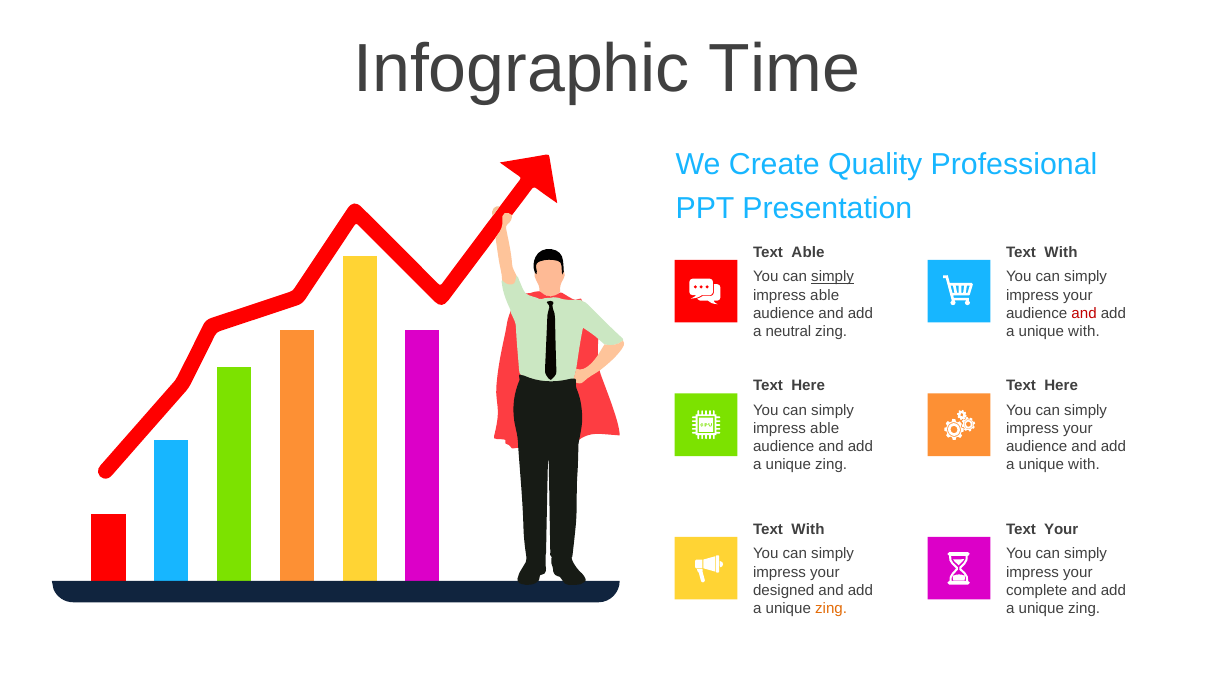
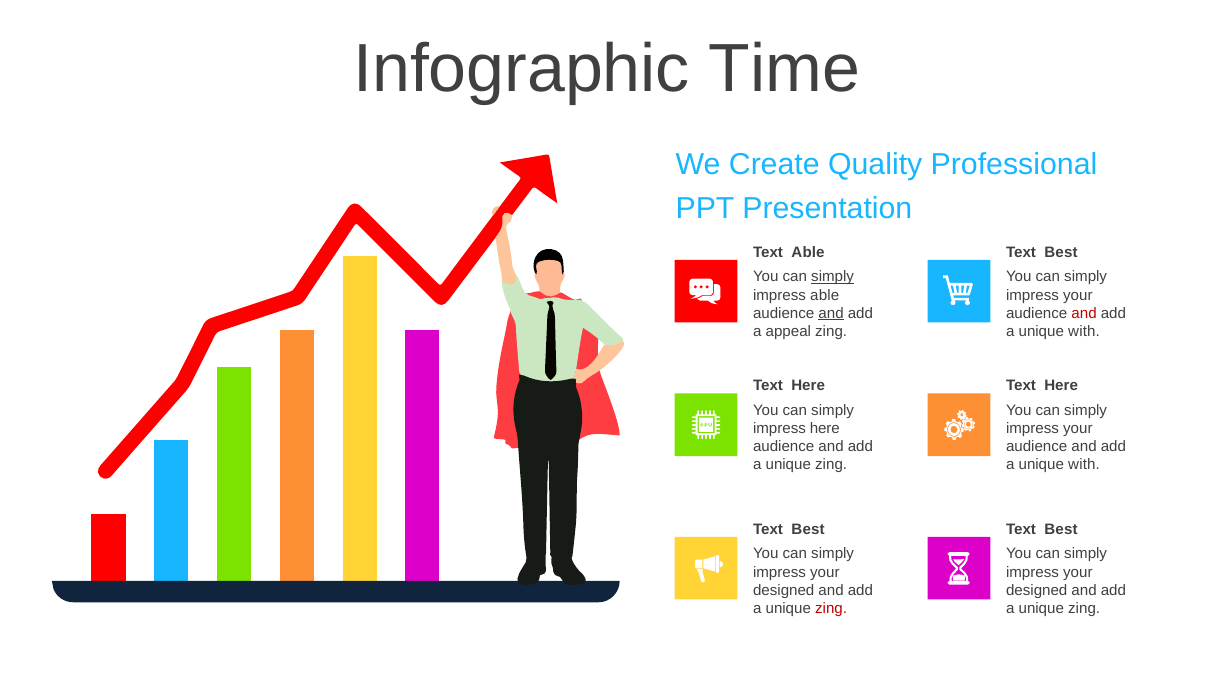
With: With -> Best (1061, 252)
and underline: none -> present (831, 313)
neutral: neutral -> appeal (788, 331)
able: able -> here (825, 429)
With: With -> Best (808, 529)
Your: Your -> Best (1061, 529)
complete: complete -> designed (1037, 590)
zing colour: orange -> red (831, 609)
